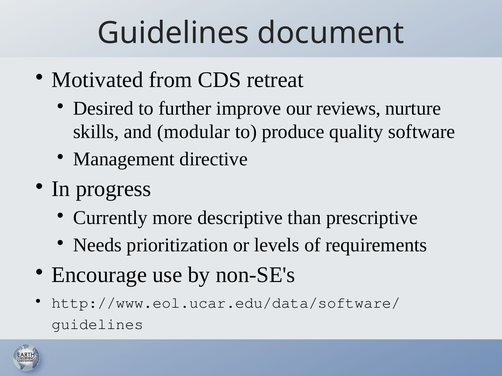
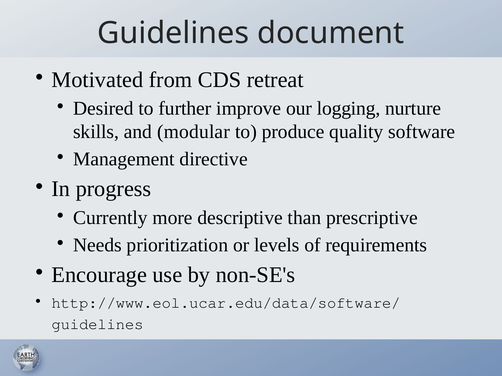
reviews: reviews -> logging (349, 109)
